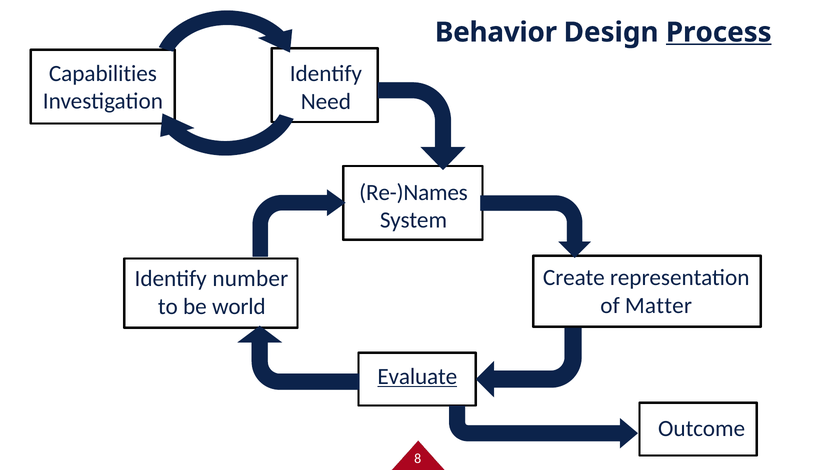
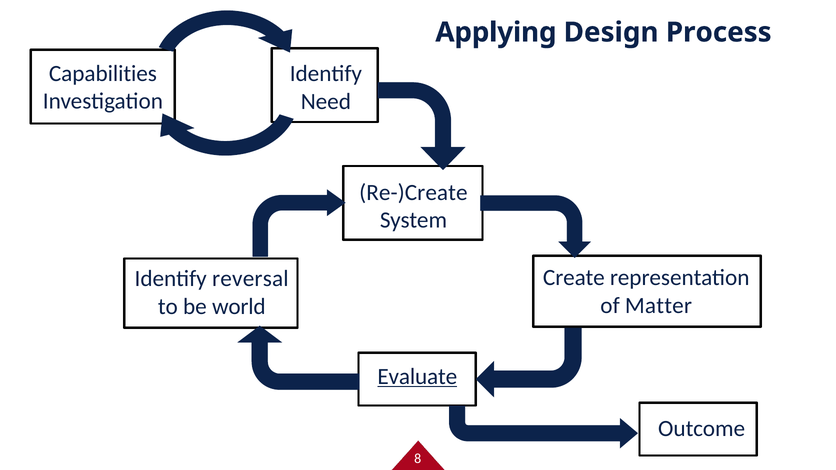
Behavior: Behavior -> Applying (496, 32)
Process underline: present -> none (719, 32)
Re-)Names: Re-)Names -> Re-)Create (413, 193)
number: number -> reversal (250, 279)
